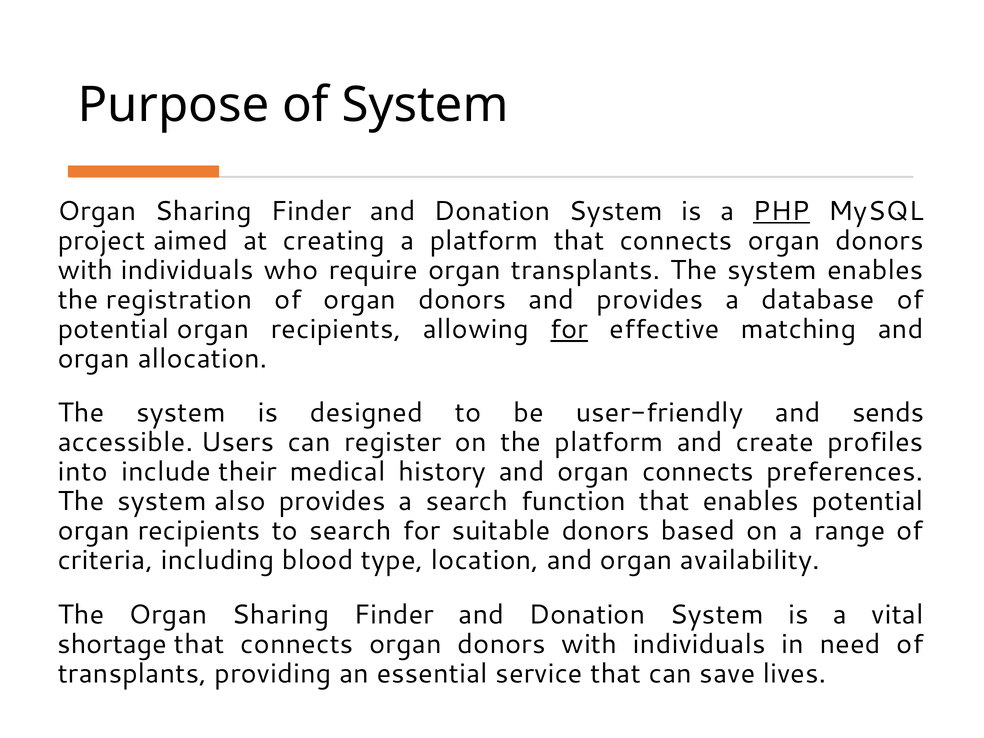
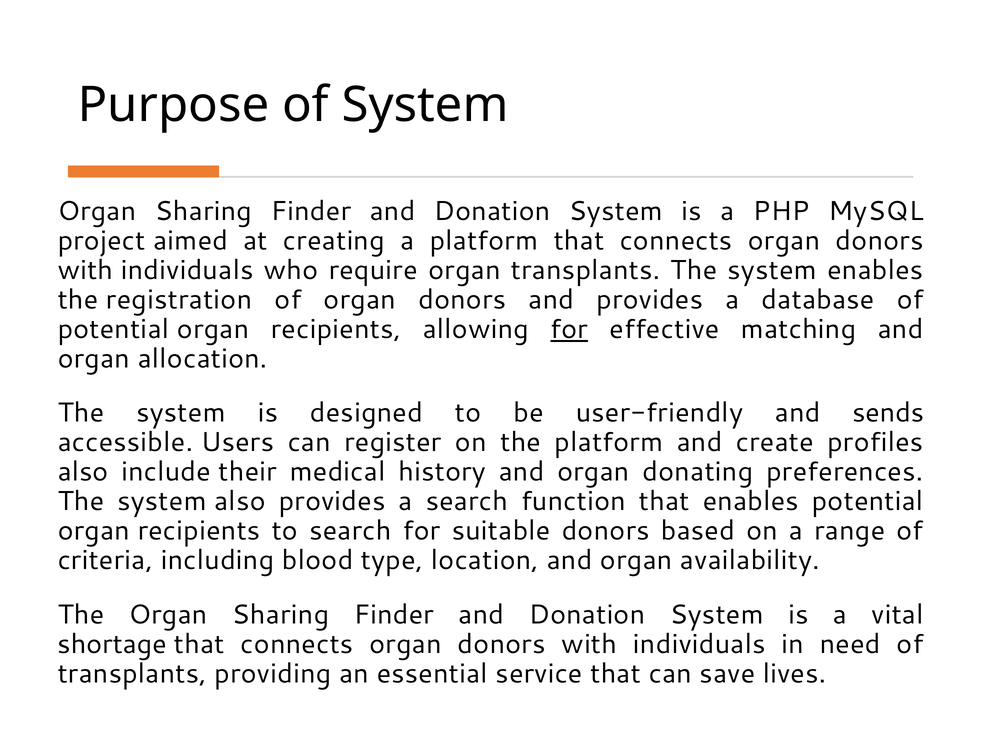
PHP underline: present -> none (781, 211)
into: into -> also (83, 472)
organ connects: connects -> donating (698, 472)
